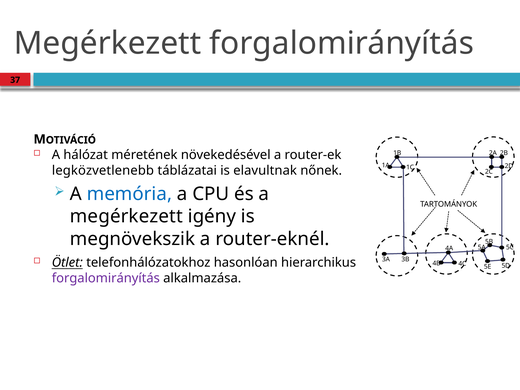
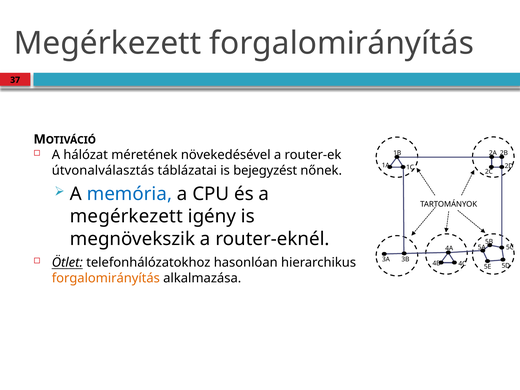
legközvetlenebb: legközvetlenebb -> útvonalválasztás (103, 170)
elavultnak: elavultnak -> bejegyzést (265, 170)
forgalomirányítás colour: purple -> orange (106, 278)
